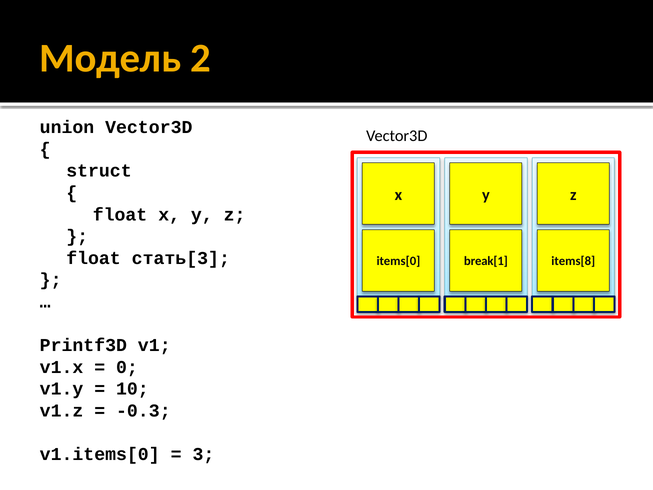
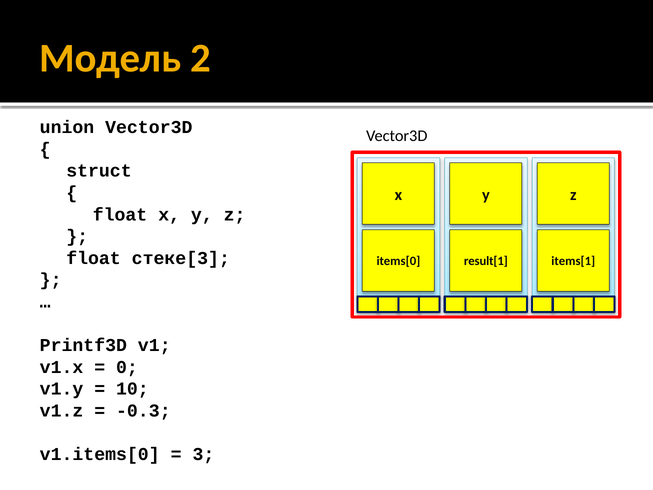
стать[3: стать[3 -> стеке[3 (181, 258)
break[1: break[1 -> result[1 (486, 261)
items[8: items[8 -> items[1 (573, 261)
